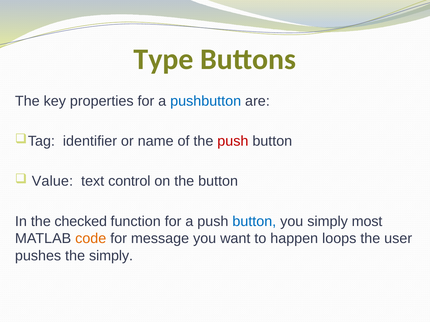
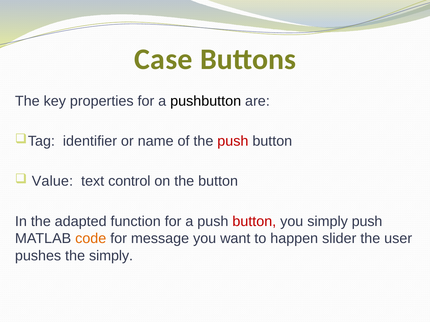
Type: Type -> Case (163, 59)
pushbutton colour: blue -> black (206, 101)
checked: checked -> adapted (81, 222)
button colour: blue -> red (254, 222)
simply most: most -> push (367, 222)
loops: loops -> slider (339, 239)
